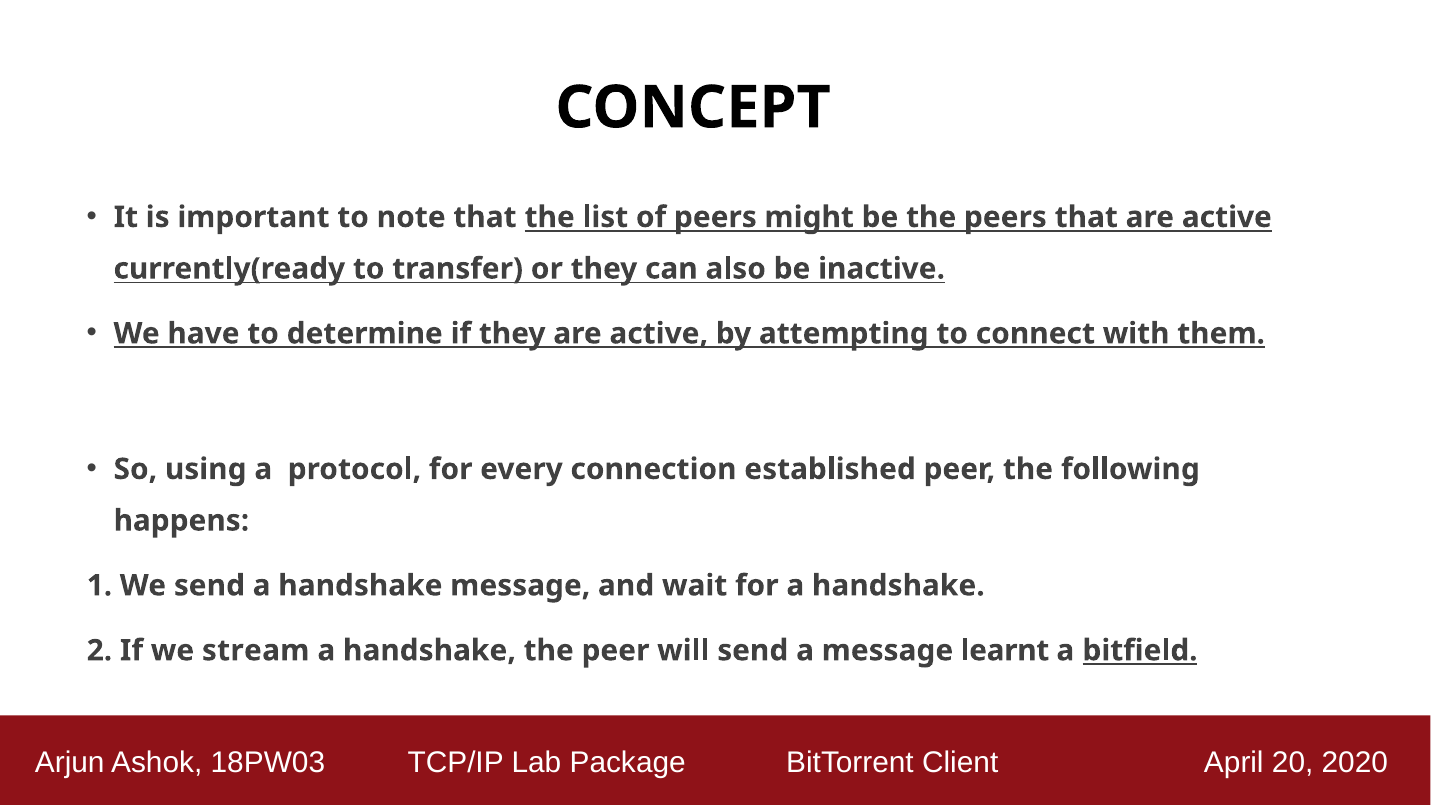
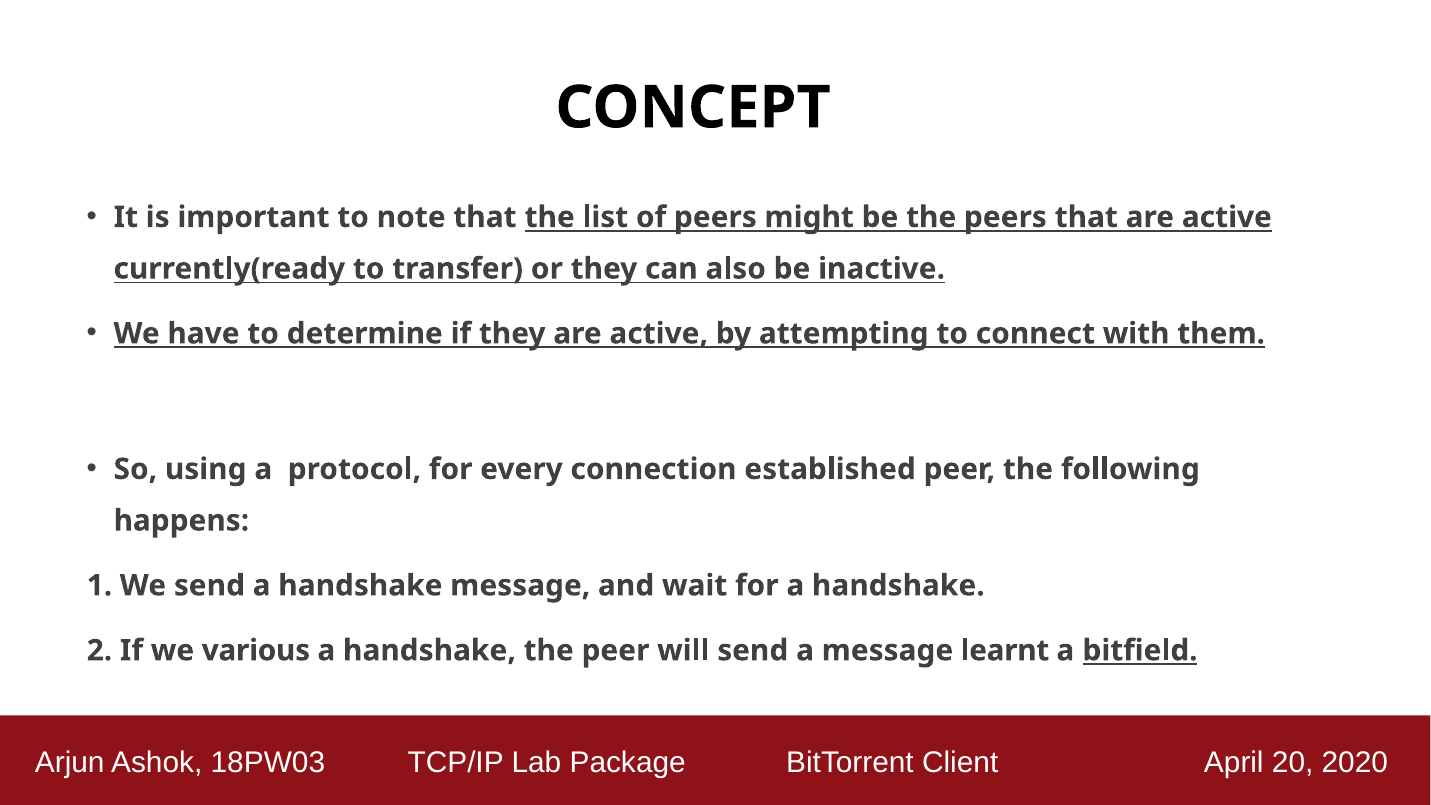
stream: stream -> various (256, 650)
